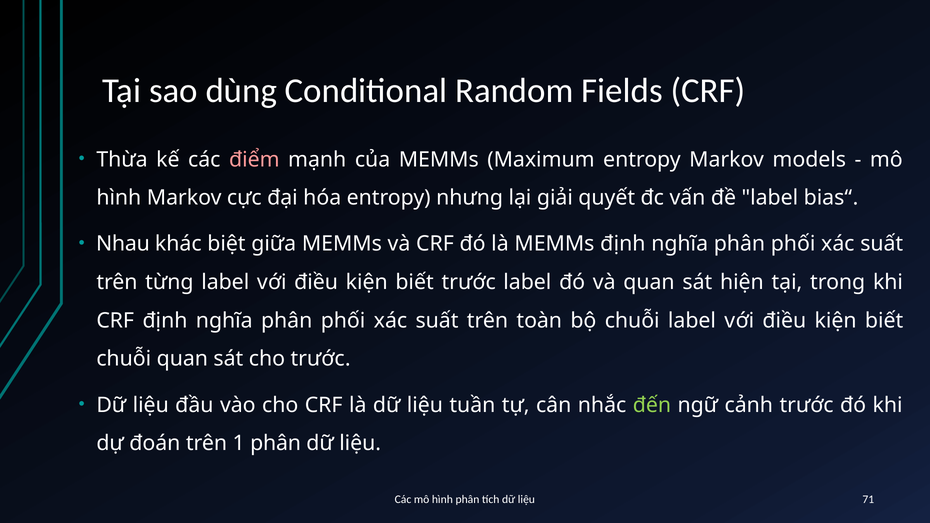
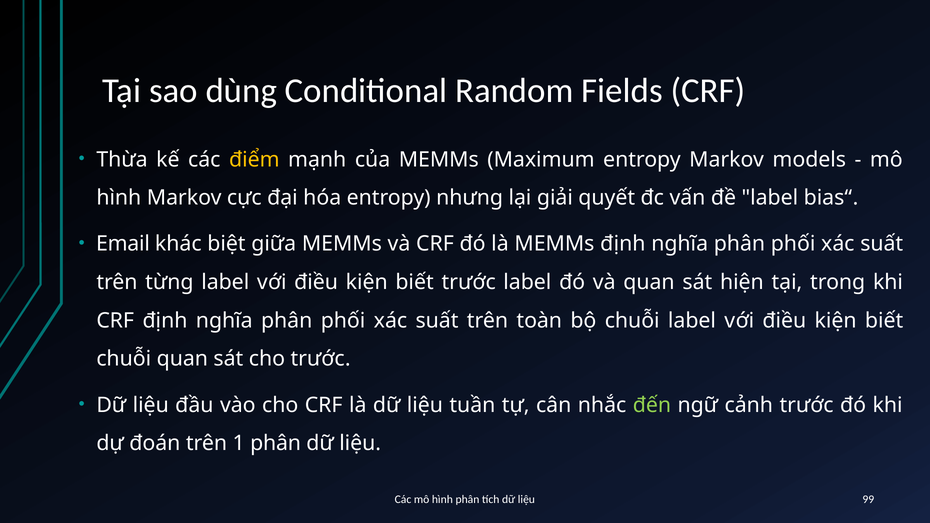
điểm colour: pink -> yellow (254, 160)
Nhau: Nhau -> Email (123, 244)
71: 71 -> 99 (868, 500)
